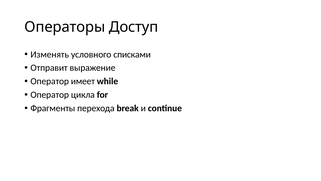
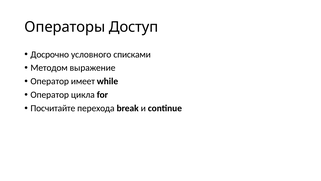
Изменять: Изменять -> Досрочно (50, 54)
Отправит: Отправит -> Методом (49, 68)
Фрагменты: Фрагменты -> Посчитайте (53, 108)
